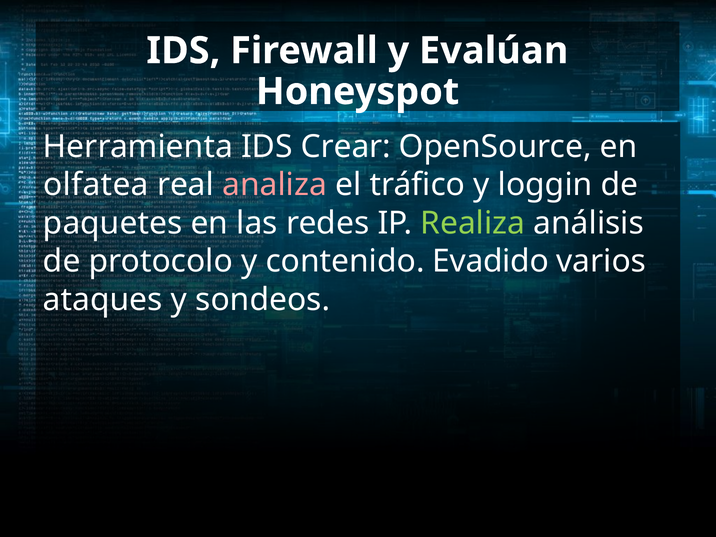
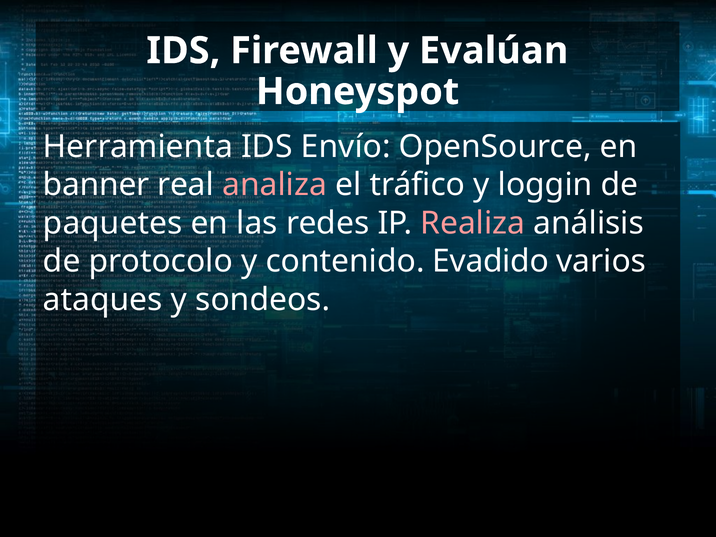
Crear: Crear -> Envío (346, 147)
olfatea: olfatea -> banner (96, 185)
Realiza colour: light green -> pink (473, 223)
